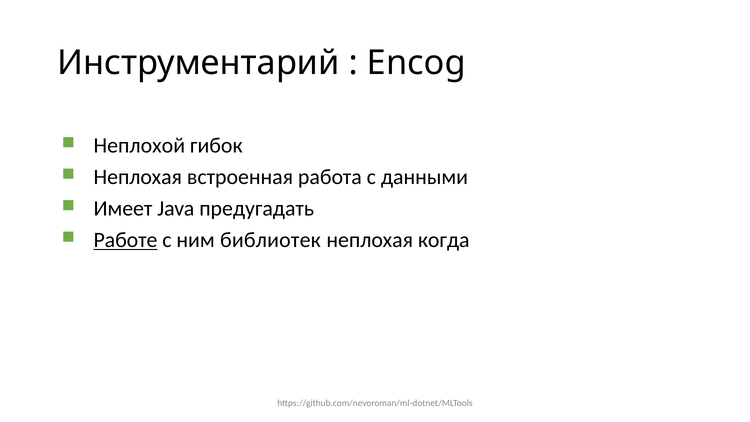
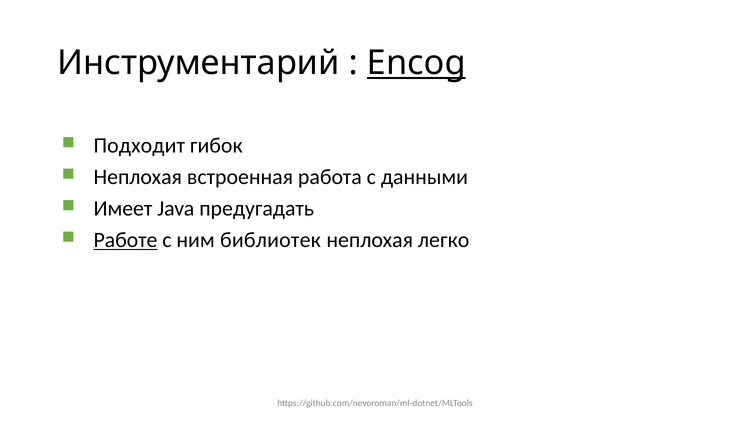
Encog underline: none -> present (416, 63)
Неплохой: Неплохой -> Подходит (139, 146)
когда: когда -> легко (444, 240)
